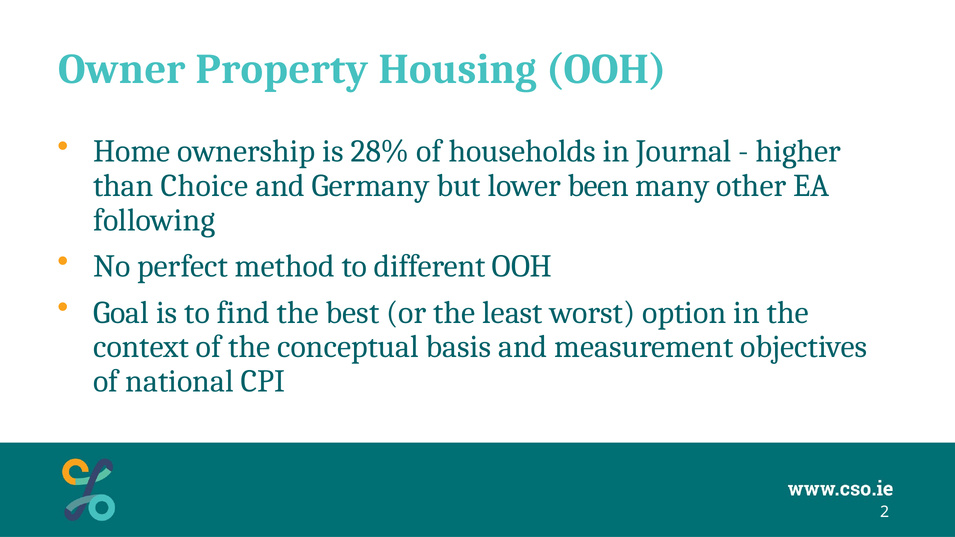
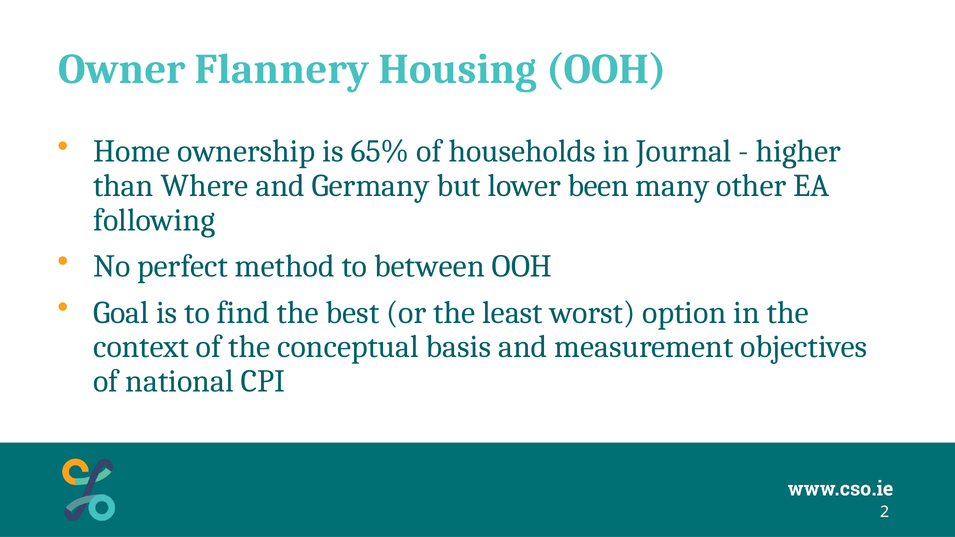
Property: Property -> Flannery (282, 69)
28%: 28% -> 65% (380, 151)
Choice: Choice -> Where (205, 186)
different: different -> between (429, 266)
